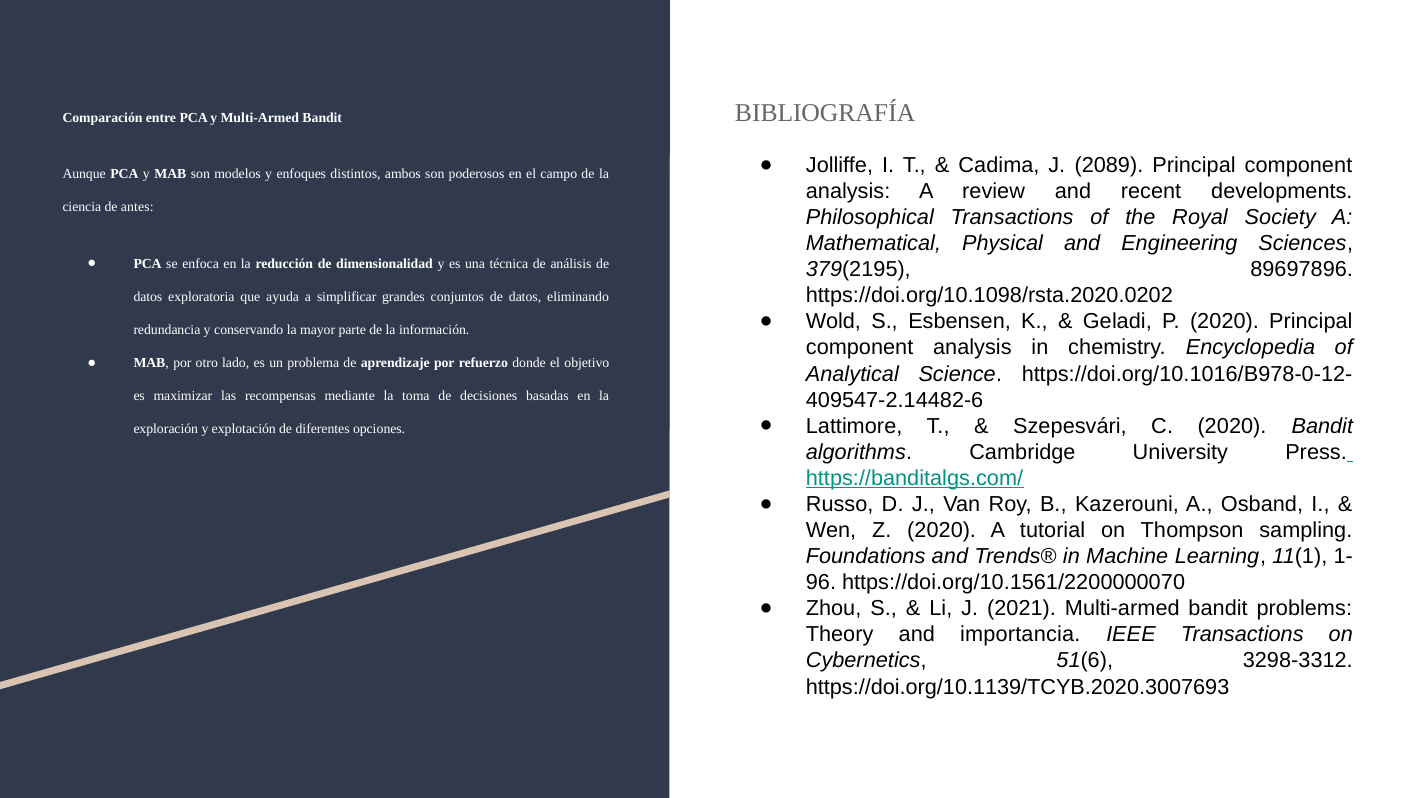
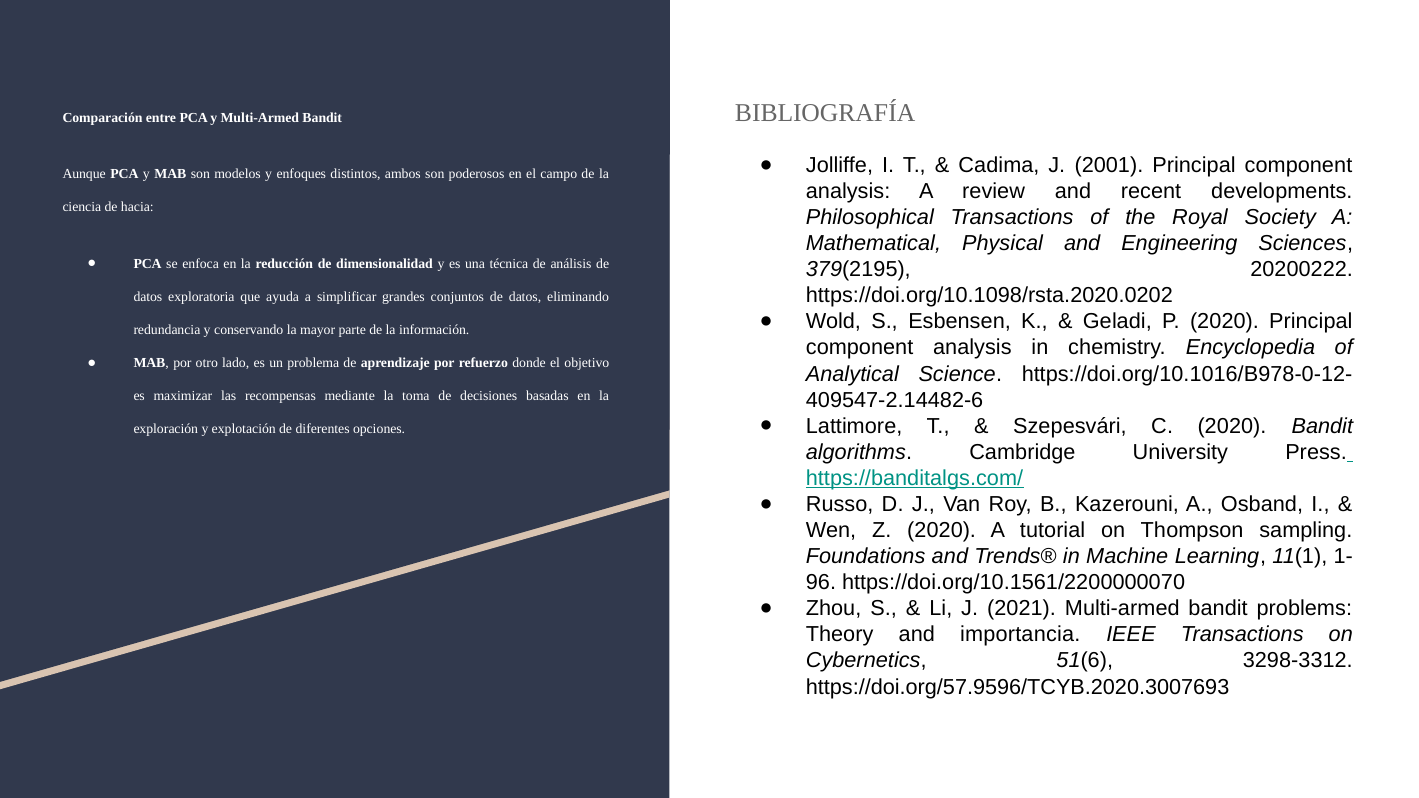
2089: 2089 -> 2001 (1109, 165)
antes: antes -> hacia (137, 207)
89697896: 89697896 -> 20200222 (1302, 270)
https://doi.org/10.1139/TCYB.2020.3007693: https://doi.org/10.1139/TCYB.2020.3007693 -> https://doi.org/57.9596/TCYB.2020.3007693 (1018, 687)
